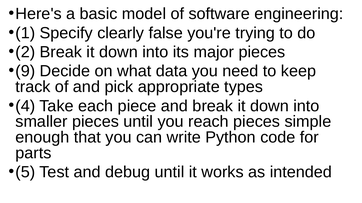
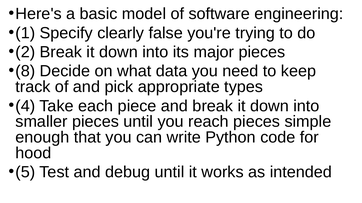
9: 9 -> 8 (25, 71)
parts: parts -> hood (33, 154)
